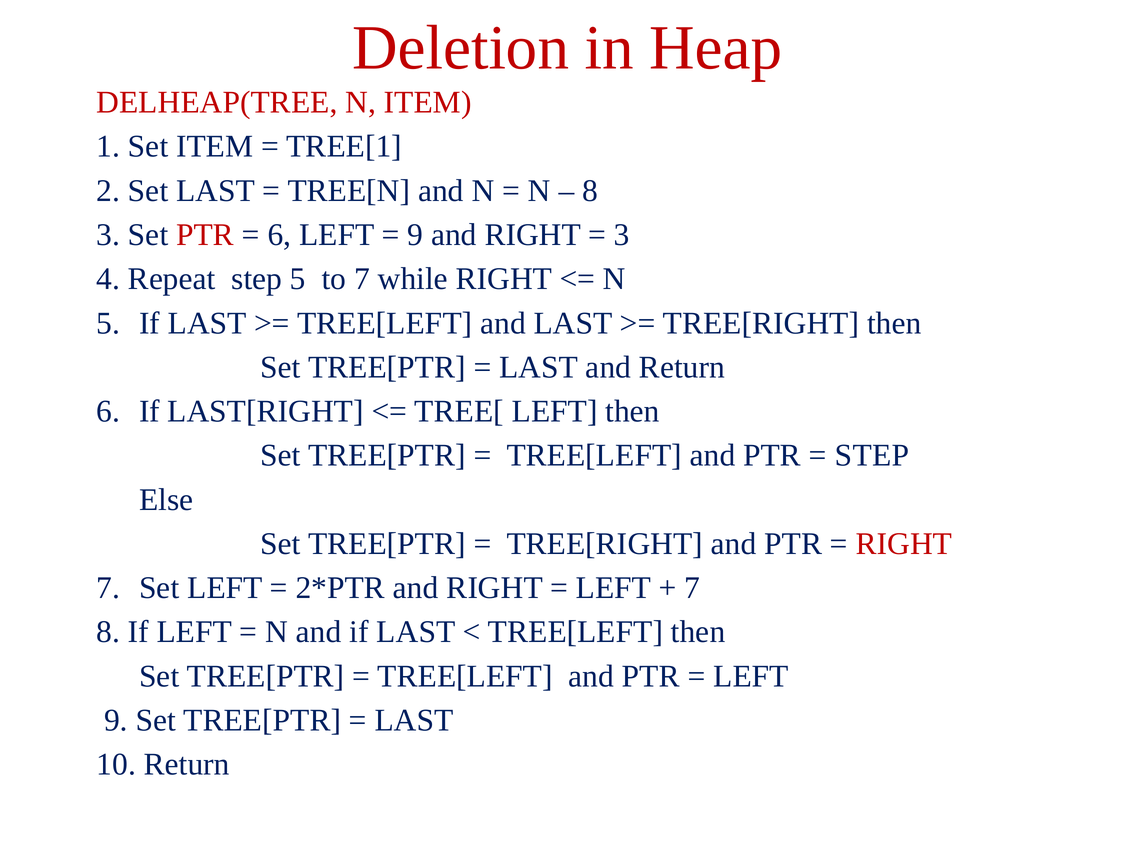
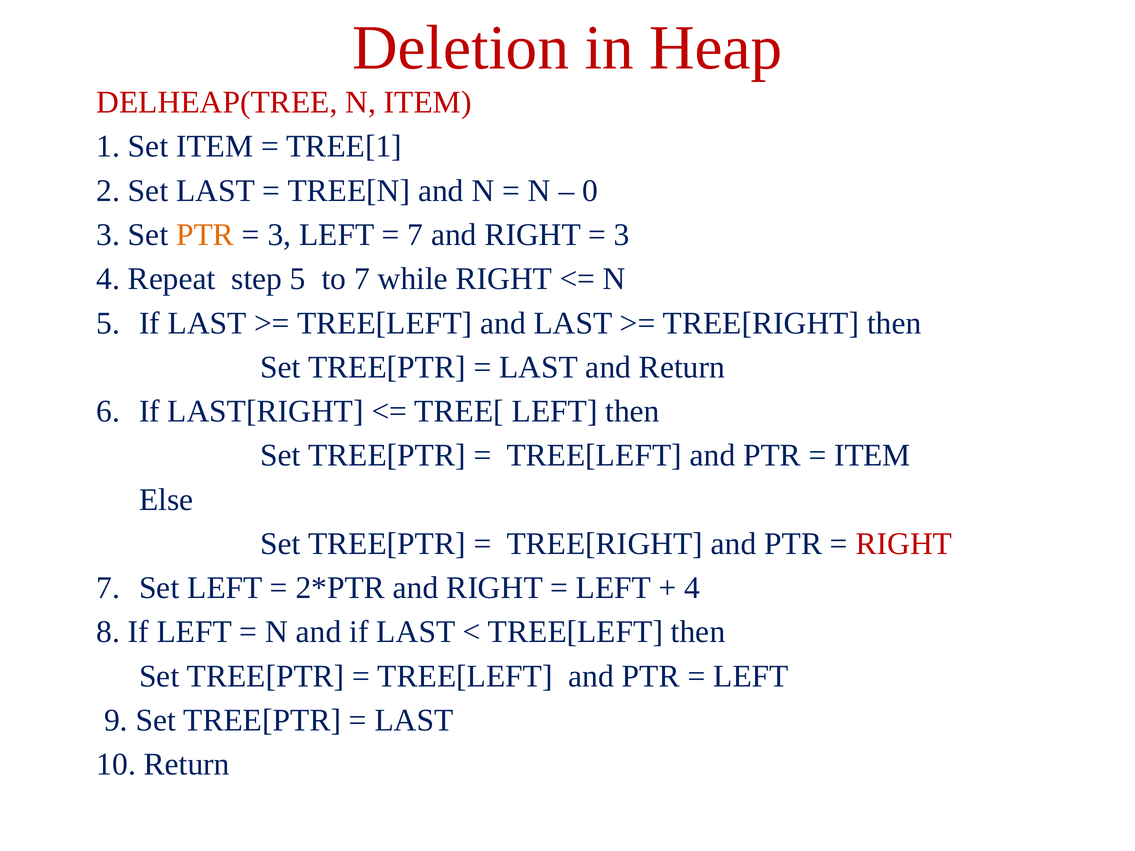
8: 8 -> 0 (590, 191)
PTR colour: red -> orange (205, 235)
6: 6 -> 3 (279, 235)
9: 9 -> 7 (415, 235)
STEP: STEP -> ITEM (872, 456)
7: 7 -> 4 (692, 588)
